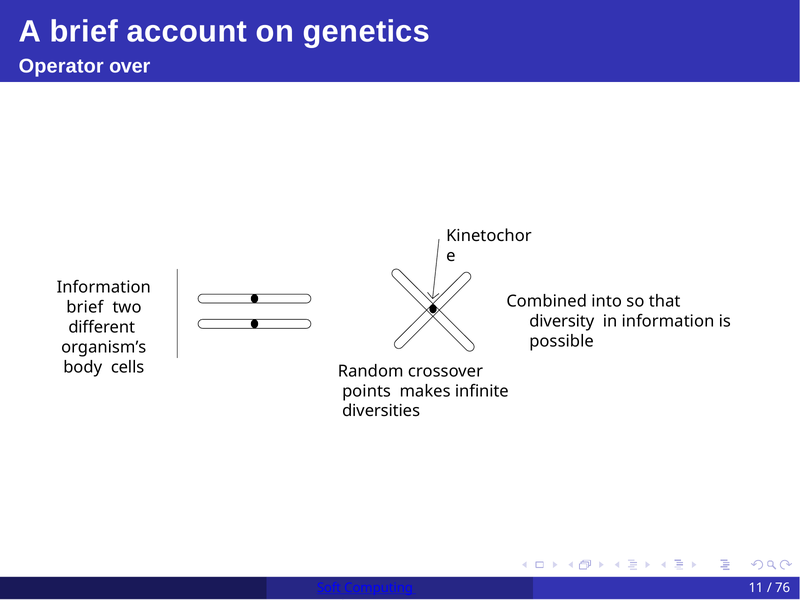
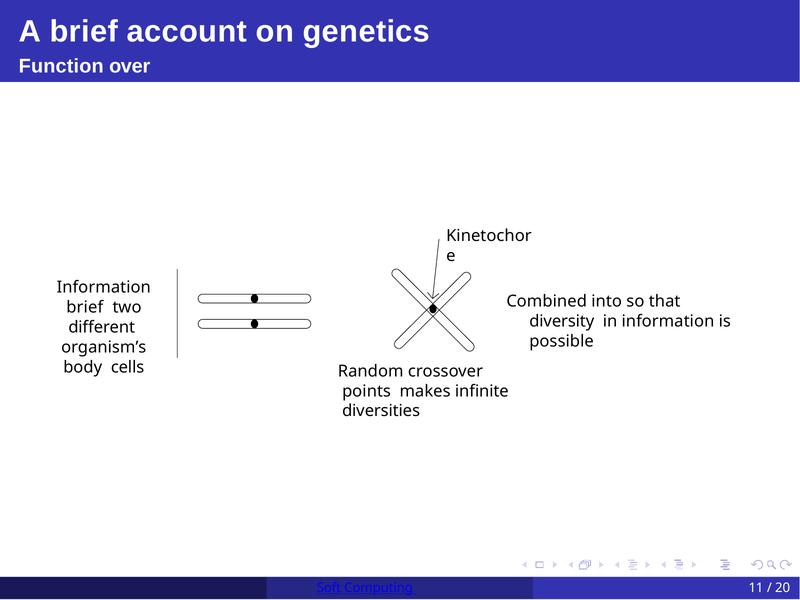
Operator: Operator -> Function (61, 66)
76: 76 -> 20 (783, 588)
